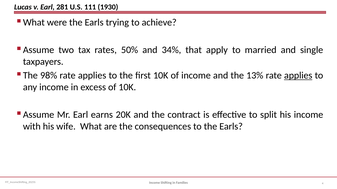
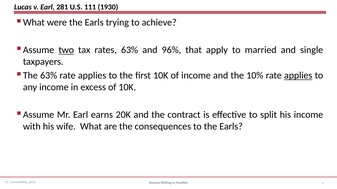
two underline: none -> present (66, 50)
rates 50%: 50% -> 63% (130, 50)
34%: 34% -> 96% (171, 50)
The 98%: 98% -> 63% (49, 76)
13%: 13% -> 10% (255, 76)
